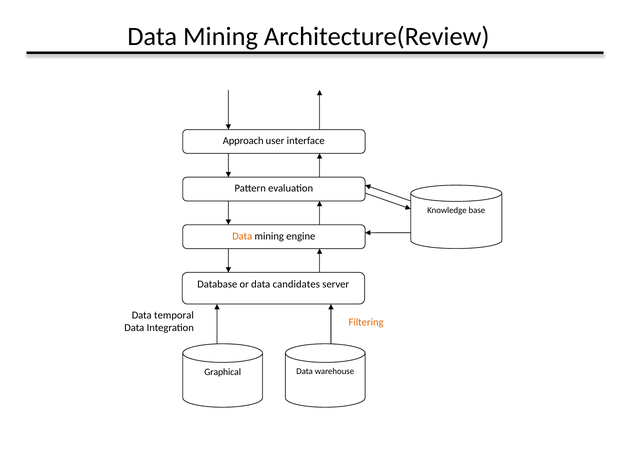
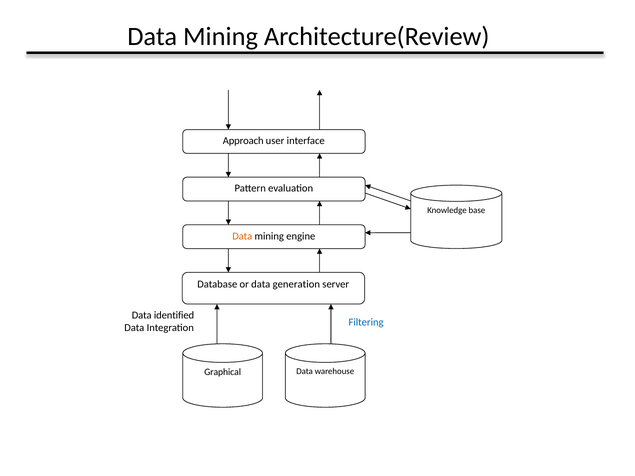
candidates: candidates -> generation (296, 284)
temporal: temporal -> identified (174, 315)
Filtering colour: orange -> blue (366, 322)
